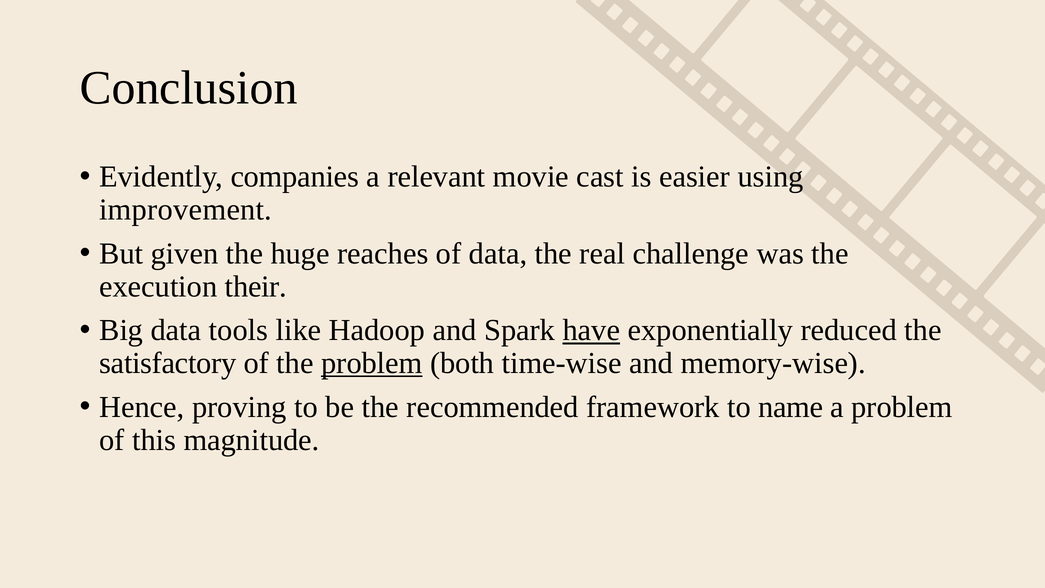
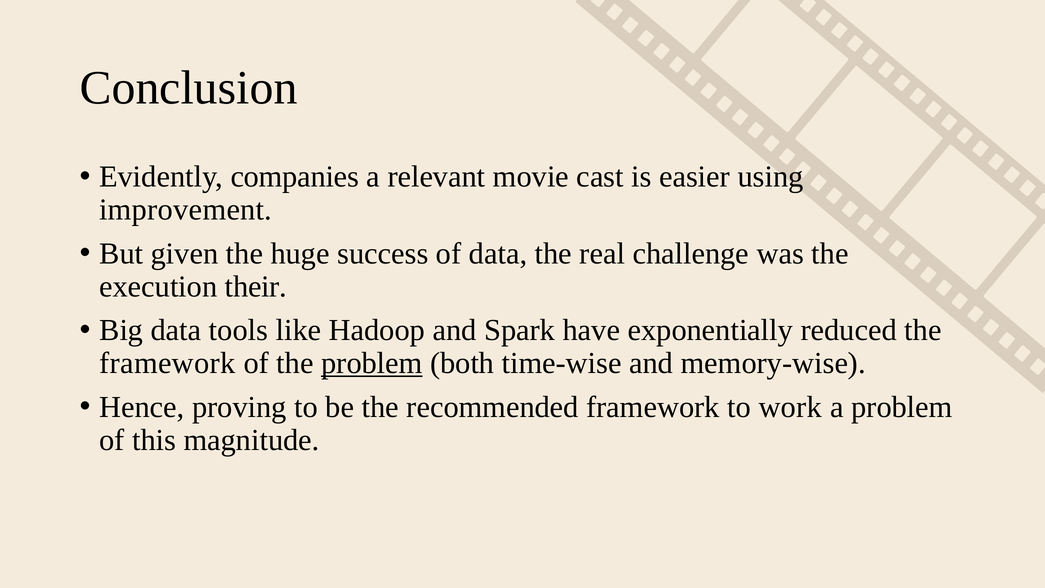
reaches: reaches -> success (383, 253)
have underline: present -> none (591, 330)
satisfactory: satisfactory -> framework (167, 363)
name: name -> work (790, 407)
